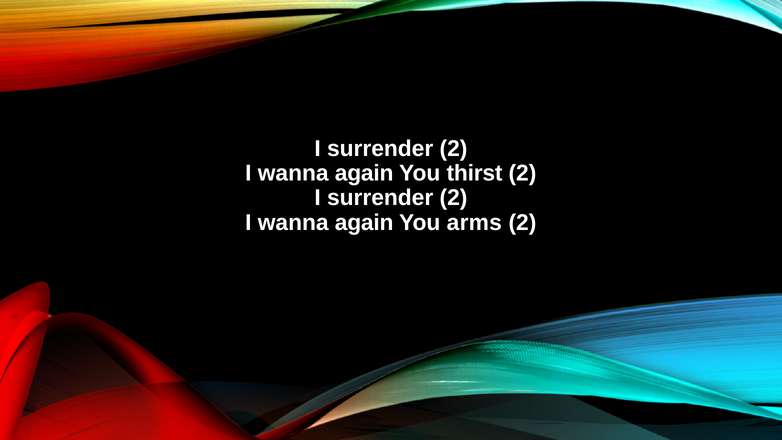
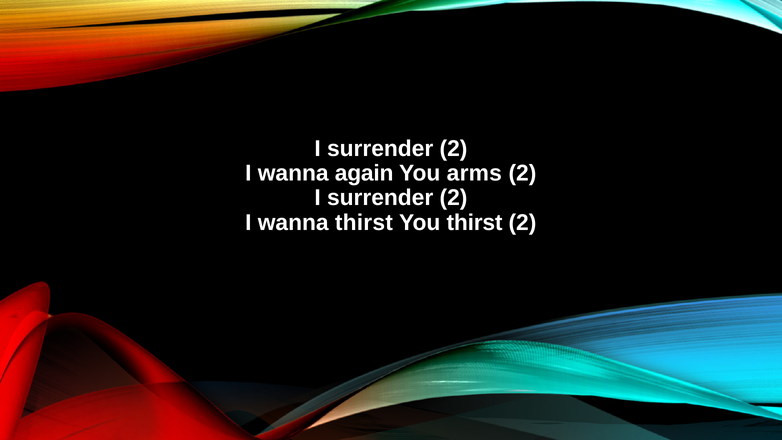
thirst: thirst -> arms (474, 173)
again: again -> thirst (364, 222)
You arms: arms -> thirst (475, 222)
